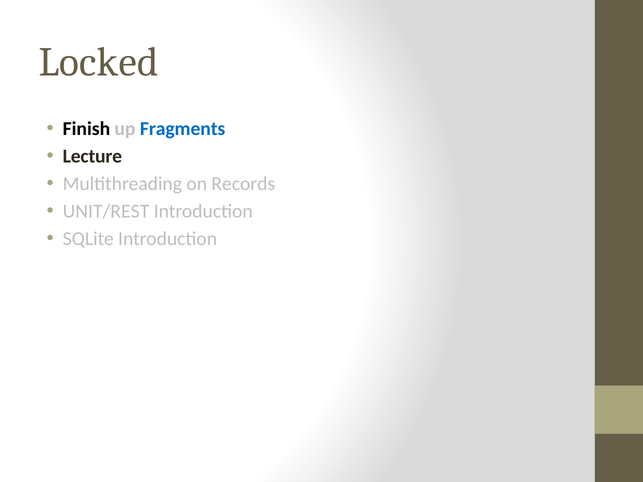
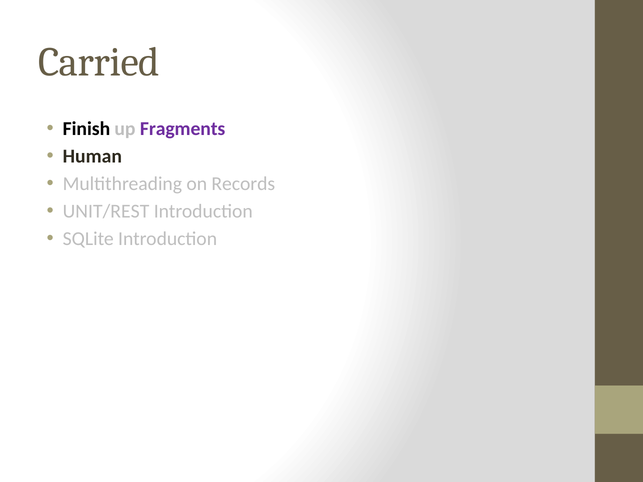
Locked: Locked -> Carried (99, 62)
Fragments colour: blue -> purple (183, 129)
Lecture: Lecture -> Human (92, 156)
